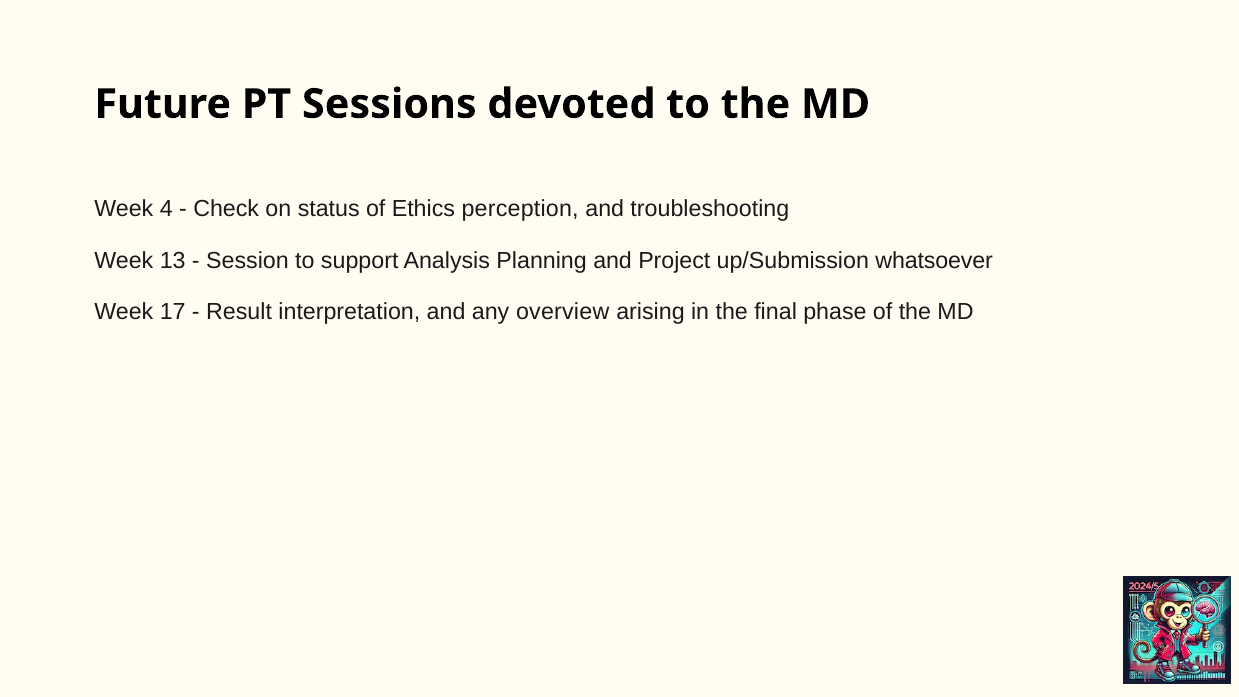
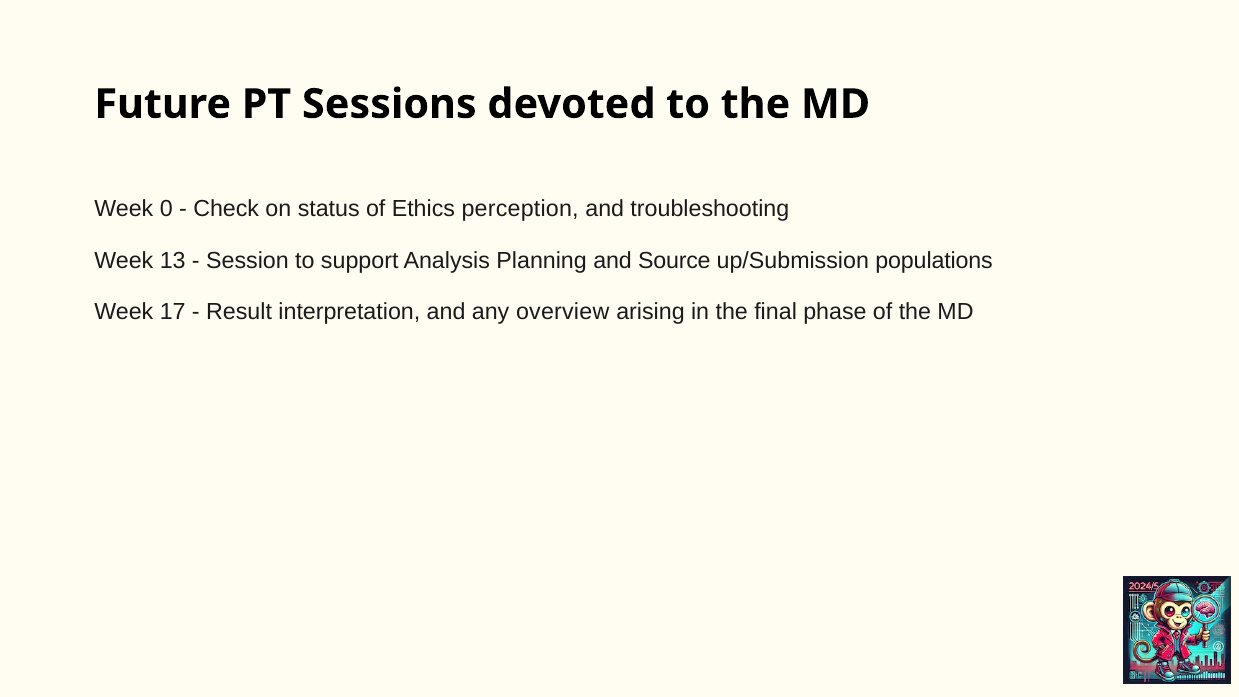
4: 4 -> 0 (166, 209)
Project: Project -> Source (674, 260)
whatsoever: whatsoever -> populations (934, 260)
